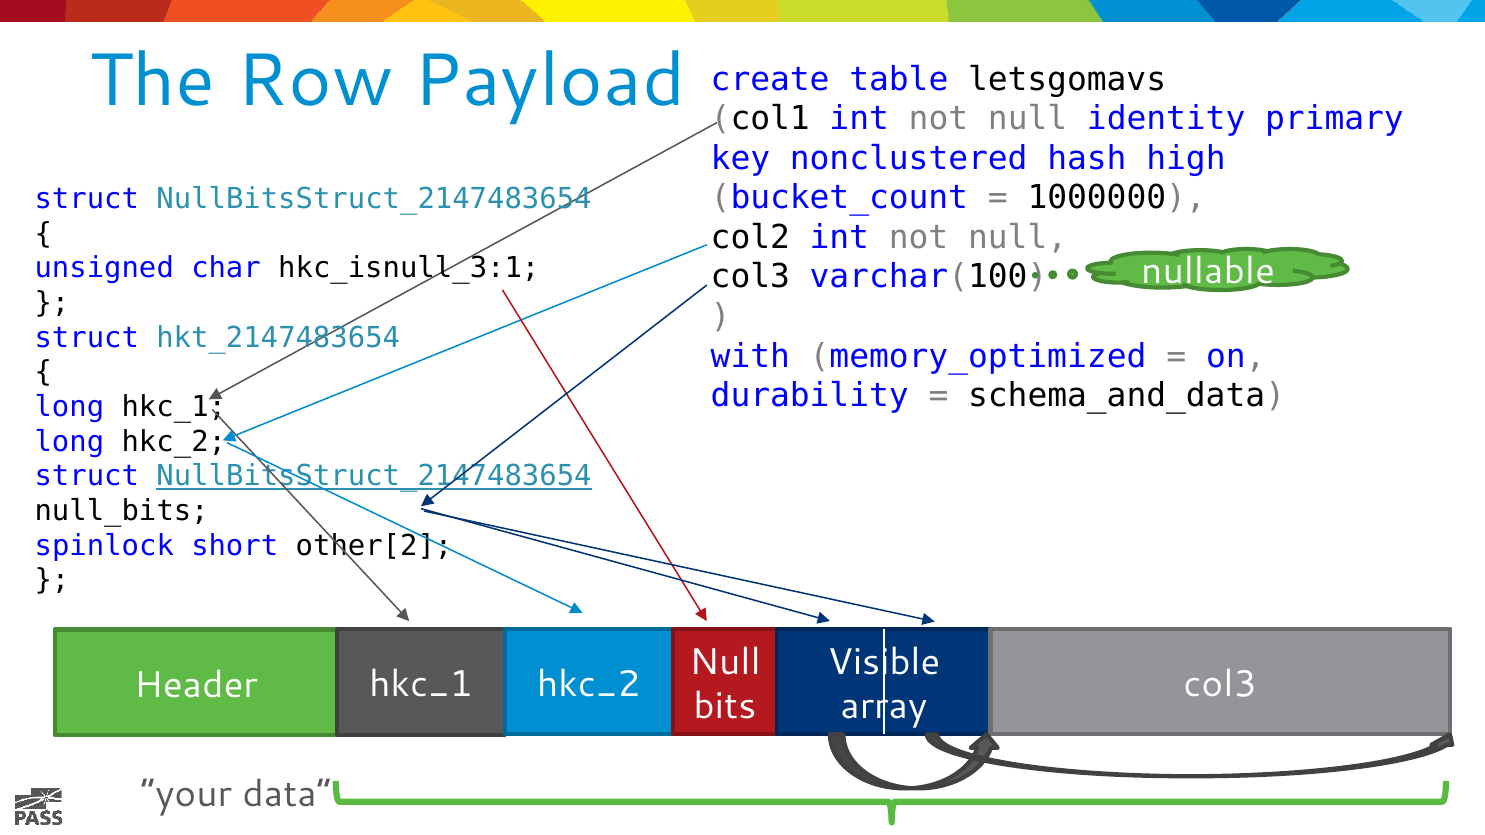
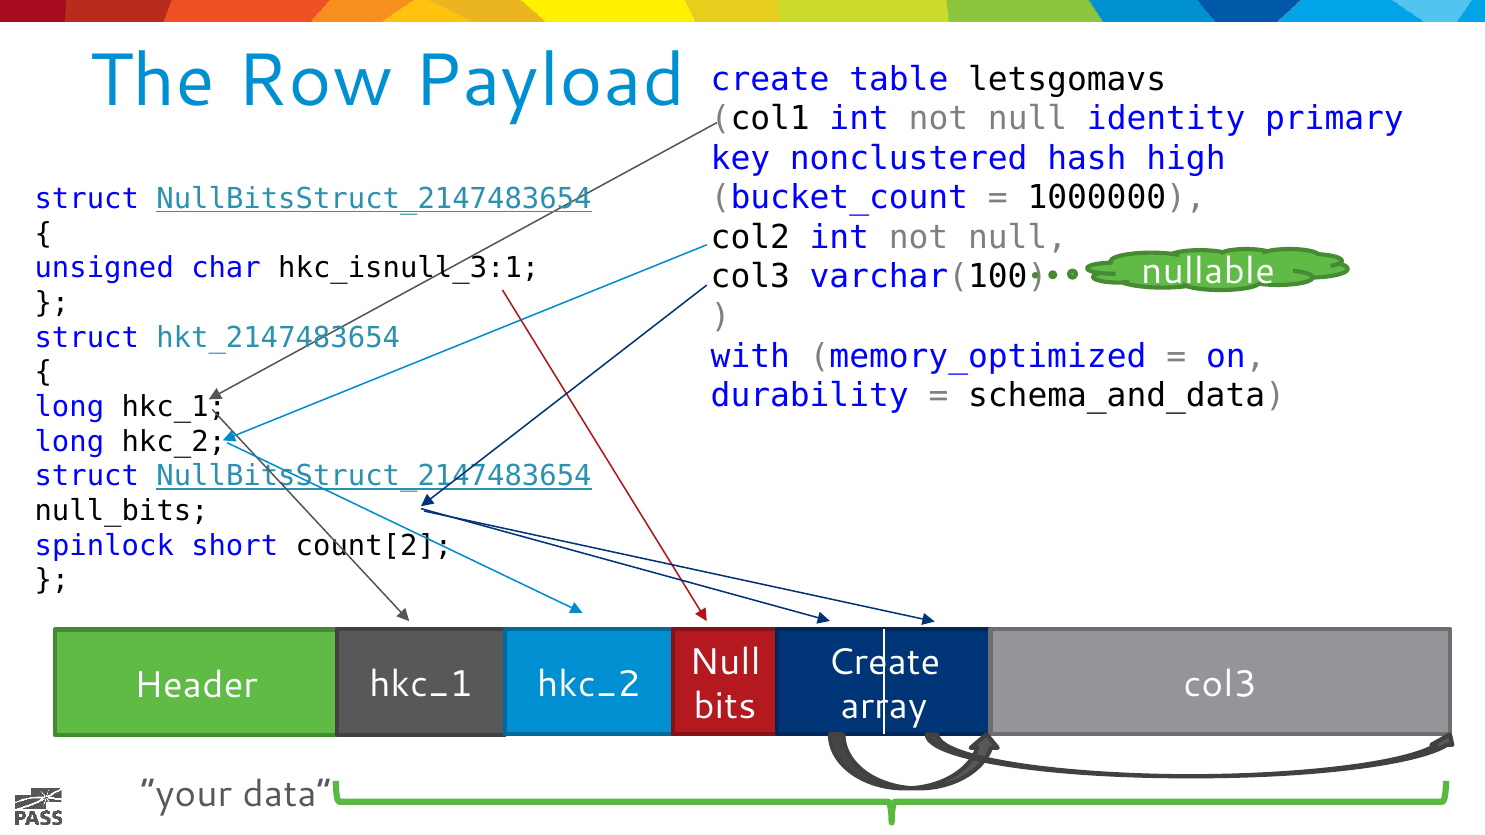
NullBitsStruct_2147483654 underline: none -> present (374, 199)
other[2: other[2 -> count[2 (374, 546)
Visible: Visible -> Create (884, 662)
